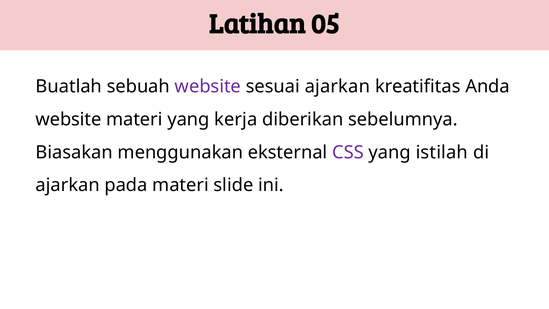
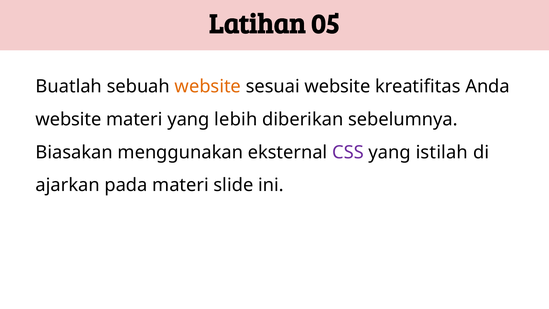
website colour: purple -> orange (208, 86)
sesuai ajarkan: ajarkan -> website (338, 86)
kerja: kerja -> lebih (236, 119)
